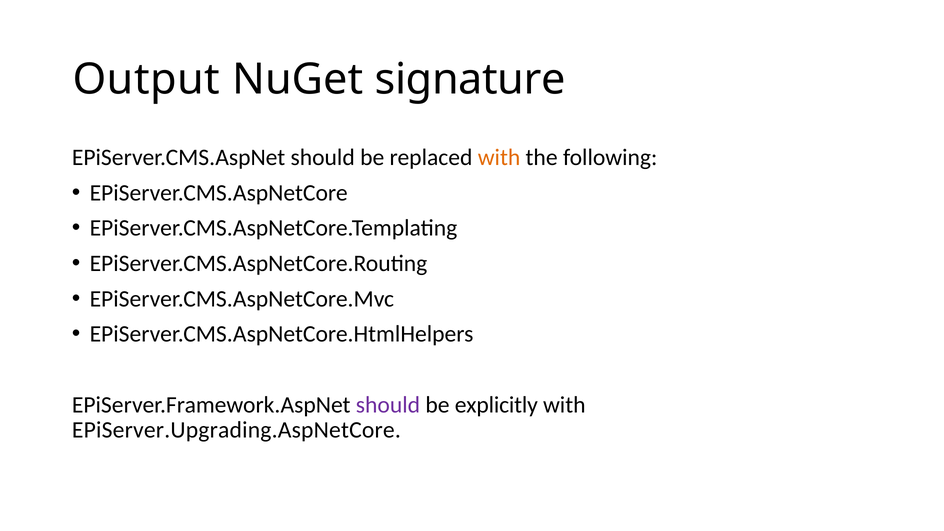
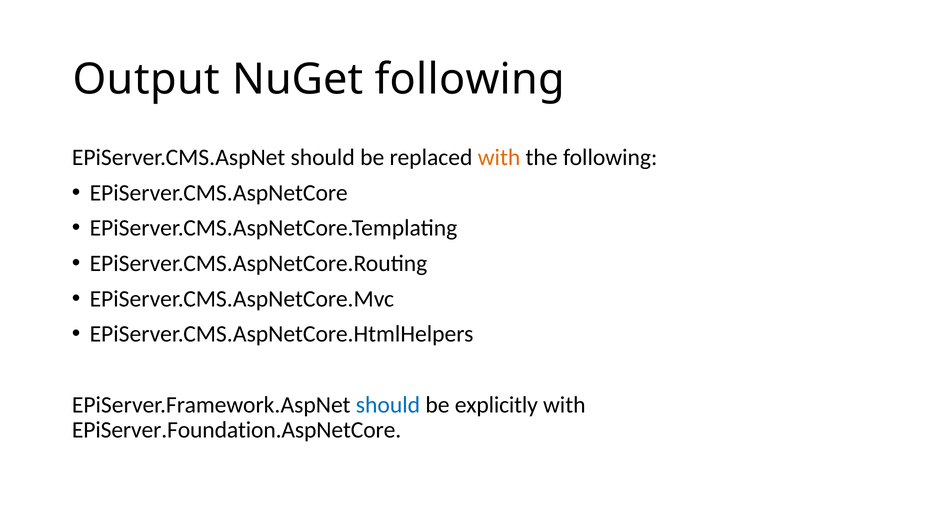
NuGet signature: signature -> following (470, 79)
should colour: purple -> blue (388, 405)
EPiServer.Upgrading.AspNetCore: EPiServer.Upgrading.AspNetCore -> EPiServer.Foundation.AspNetCore (237, 430)
